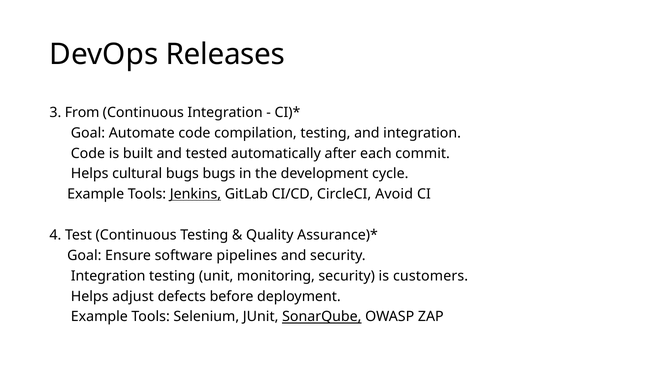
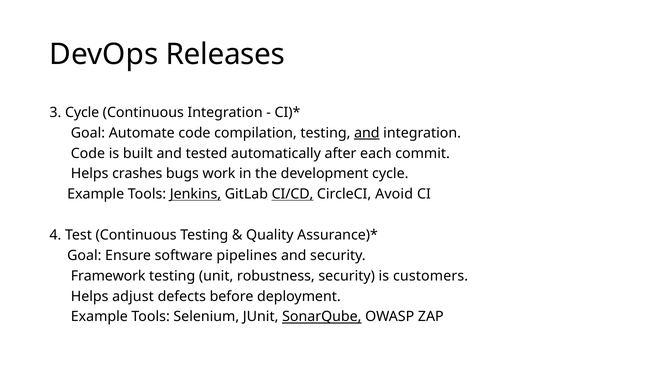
3 From: From -> Cycle (82, 113)
and underline: none -> present (367, 133)
cultural: cultural -> crashes (137, 174)
bugs bugs: bugs -> work (219, 174)
CI/CD underline: none -> present (293, 194)
Integration: Integration -> Framework (108, 276)
monitoring: monitoring -> robustness (276, 276)
